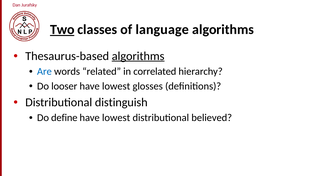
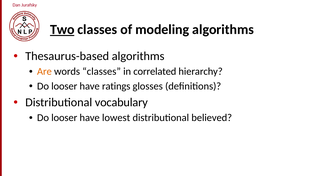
language: language -> modeling (162, 30)
algorithms underline: present -> none (138, 56)
Are colour: blue -> orange (44, 72)
words related: related -> classes (102, 72)
lowest: lowest -> ratings (116, 86)
distinguish: distinguish -> vocabulary (121, 102)
define: define -> looser (64, 118)
